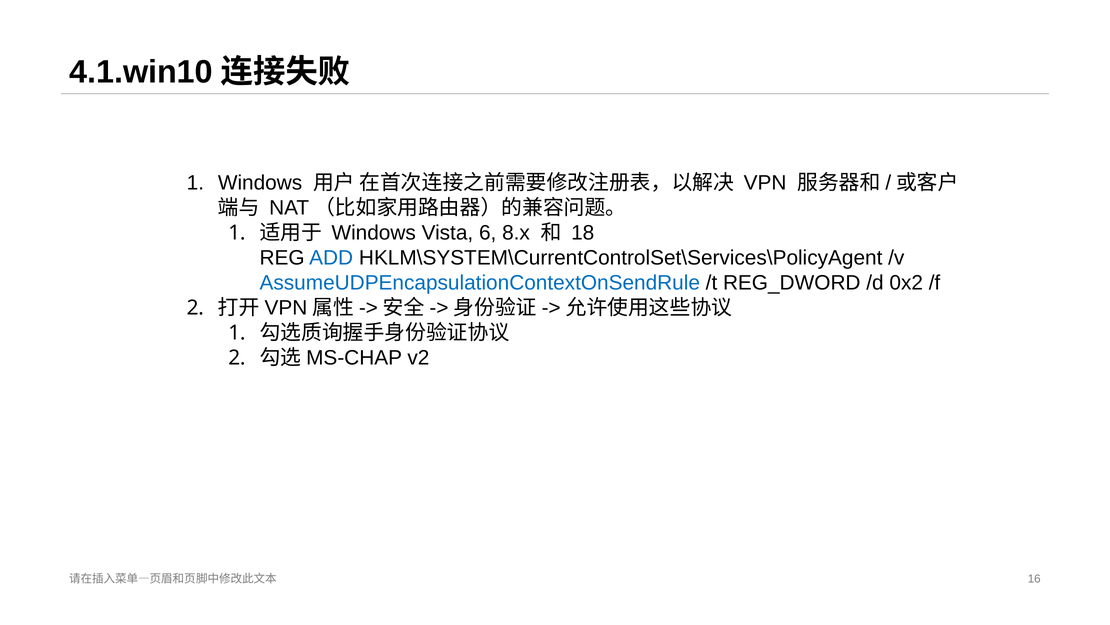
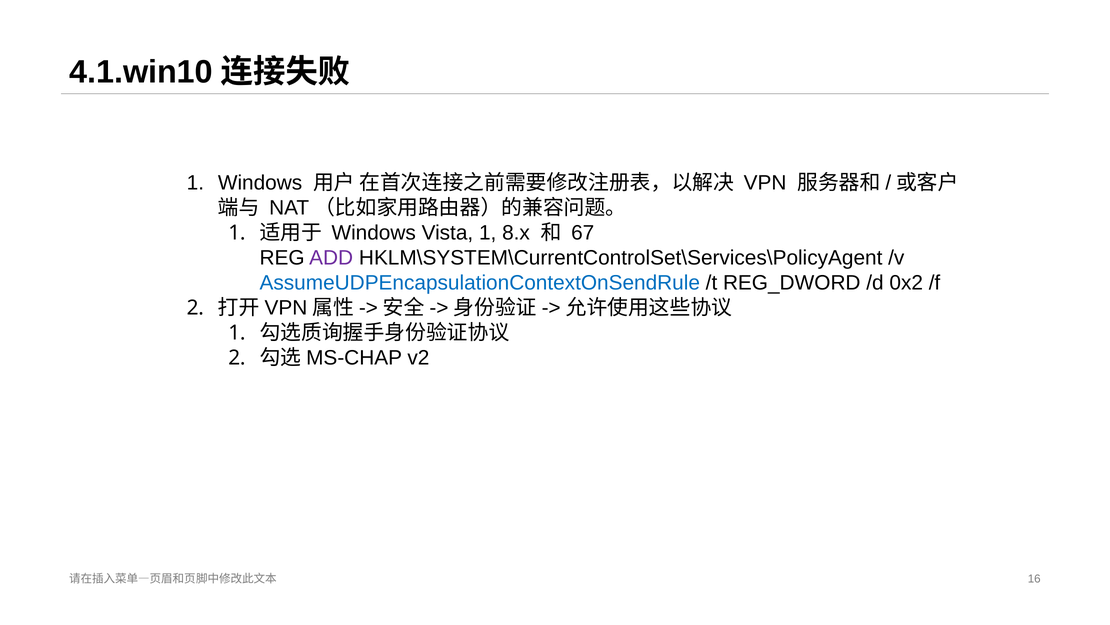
Vista 6: 6 -> 1 (488, 232)
18: 18 -> 67 (583, 232)
ADD colour: blue -> purple (331, 257)
